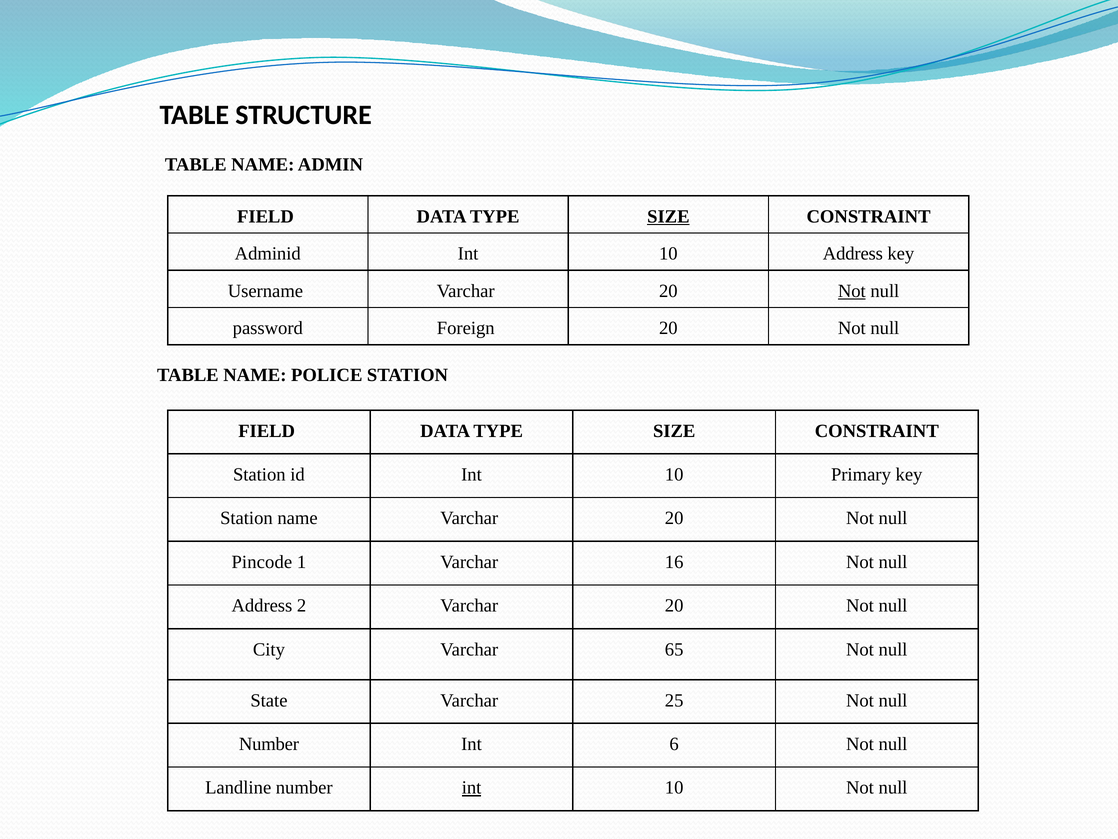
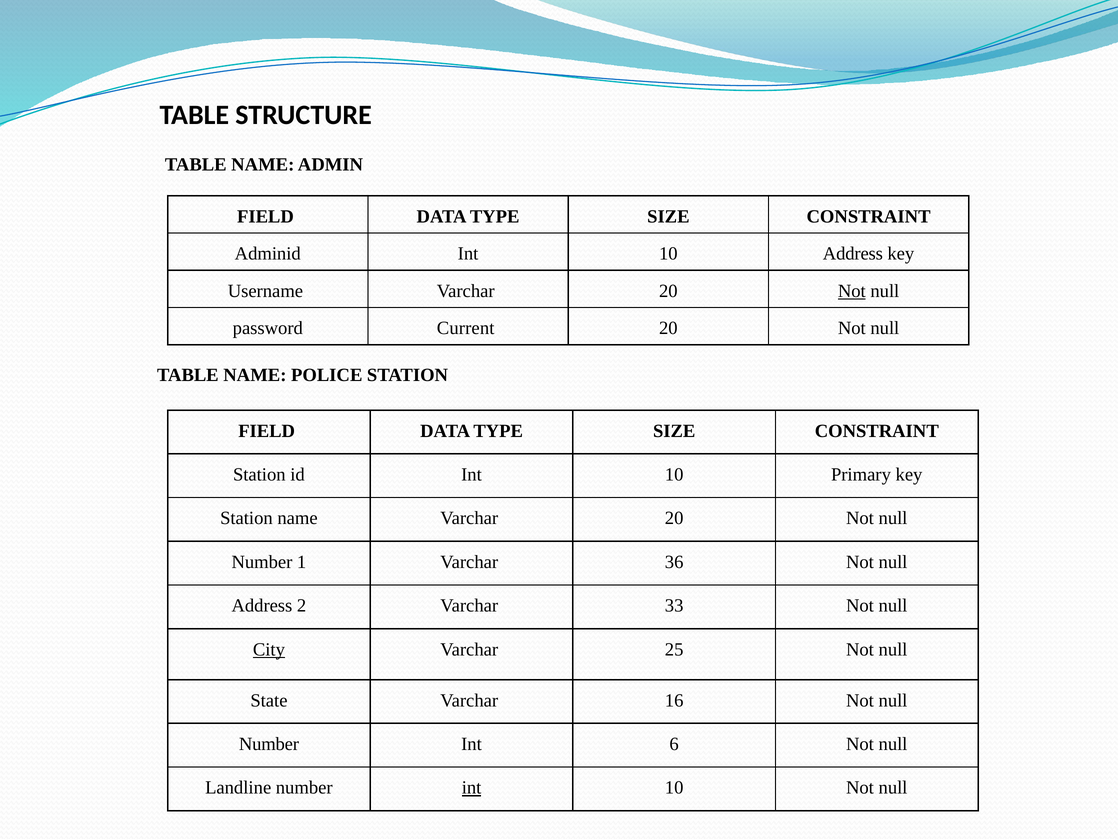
SIZE underline: present -> none (668, 216)
Foreign: Foreign -> Current (466, 328)
Pincode: Pincode -> Number (262, 562)
16: 16 -> 36 (674, 562)
2 Varchar 20: 20 -> 33 (674, 605)
City underline: none -> present (269, 649)
65: 65 -> 25 (674, 649)
25: 25 -> 16 (674, 700)
